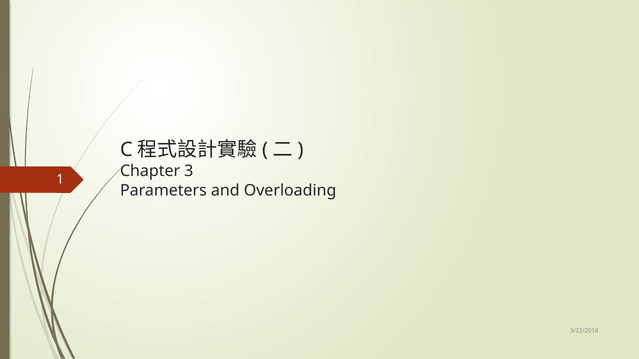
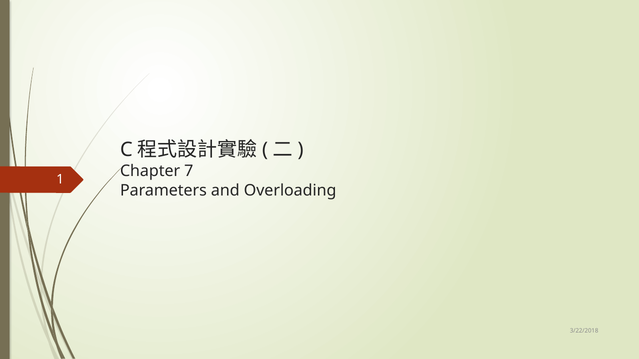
3: 3 -> 7 (189, 171)
